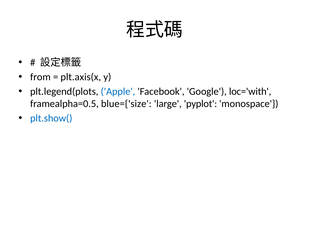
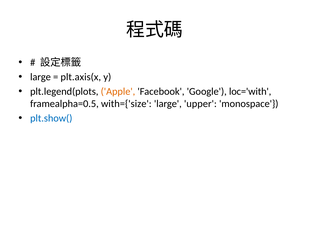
from: from -> large (40, 77)
Apple colour: blue -> orange (118, 91)
blue={'size: blue={'size -> with={'size (126, 104)
pyplot: pyplot -> upper (200, 104)
